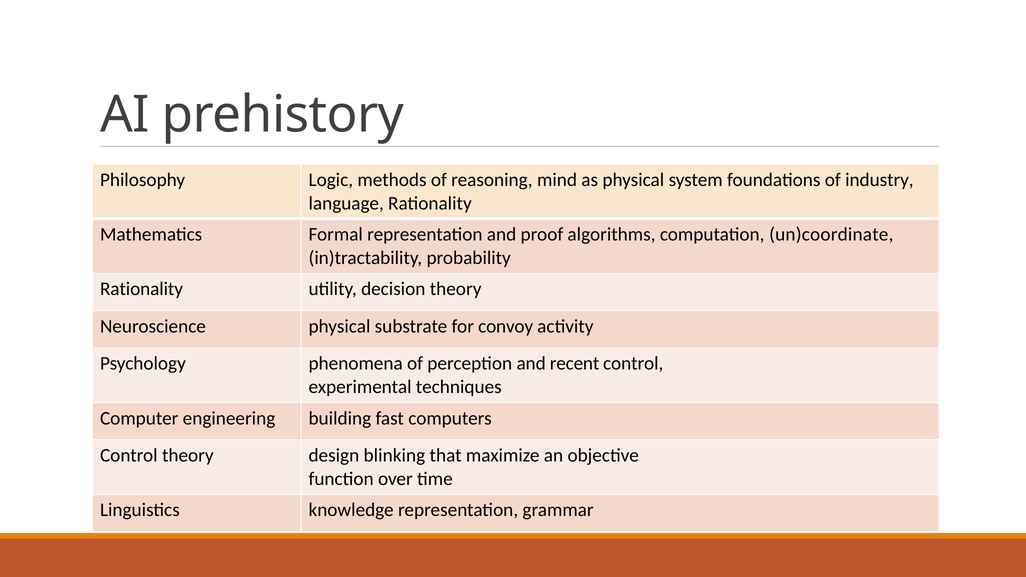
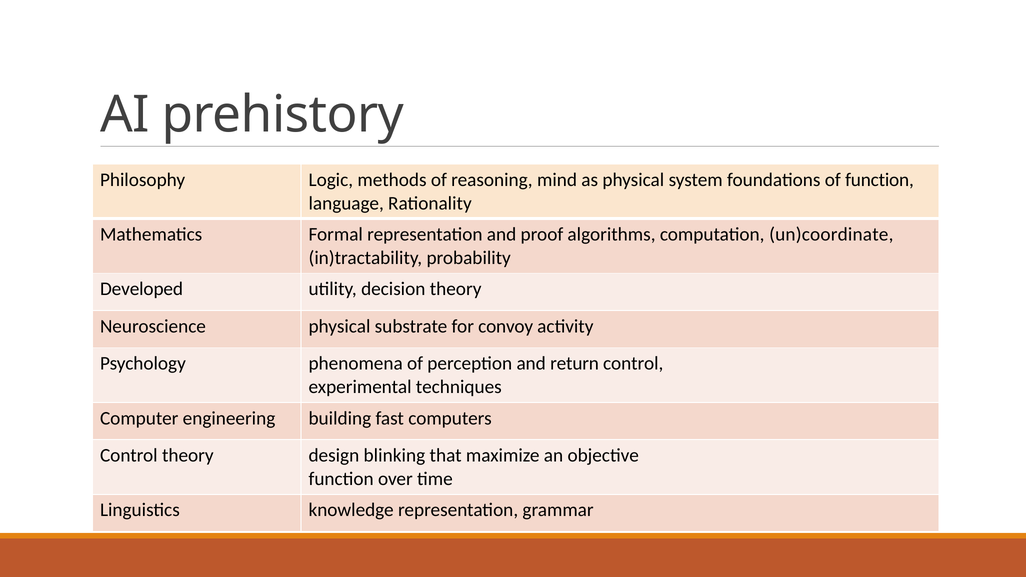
of industry: industry -> function (879, 180)
Rationality: Rationality -> Developed (142, 289)
recent: recent -> return (575, 364)
